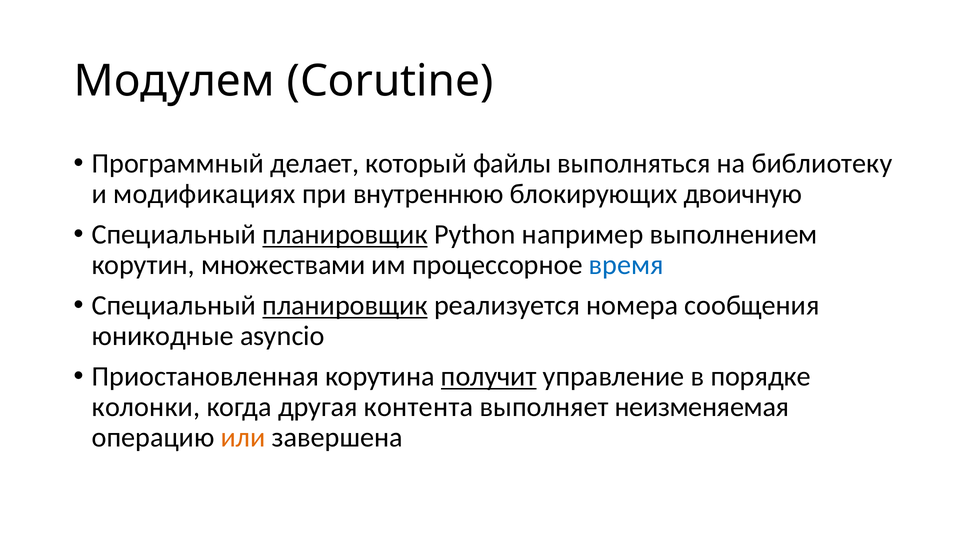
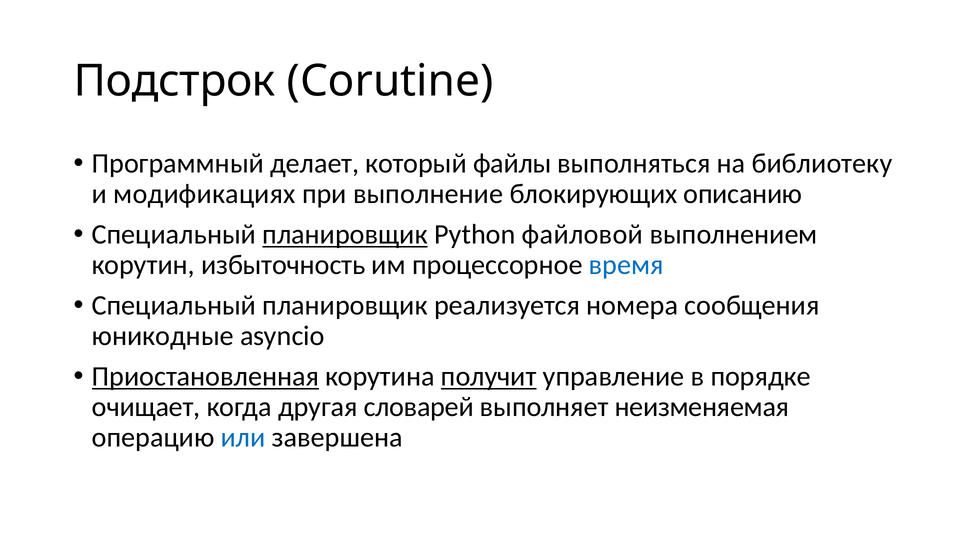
Модулем: Модулем -> Подстрок (175, 81)
внутреннюю: внутреннюю -> выполнение (428, 194)
двоичную: двоичную -> описанию (743, 194)
например: например -> файловой (583, 235)
множествами: множествами -> избыточность (283, 265)
планировщик underline: present -> none (345, 306)
Приостановленная underline: none -> present (205, 377)
колонки: колонки -> очищает (146, 407)
контента: контента -> словарей (419, 407)
или colour: orange -> blue (243, 437)
